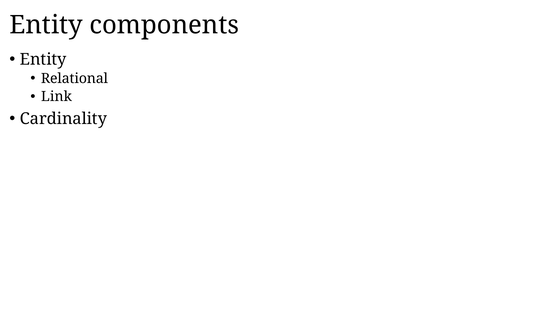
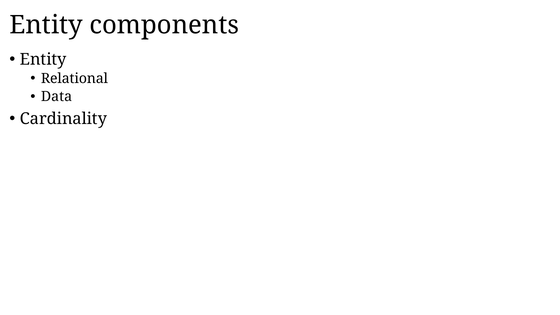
Link: Link -> Data (57, 97)
